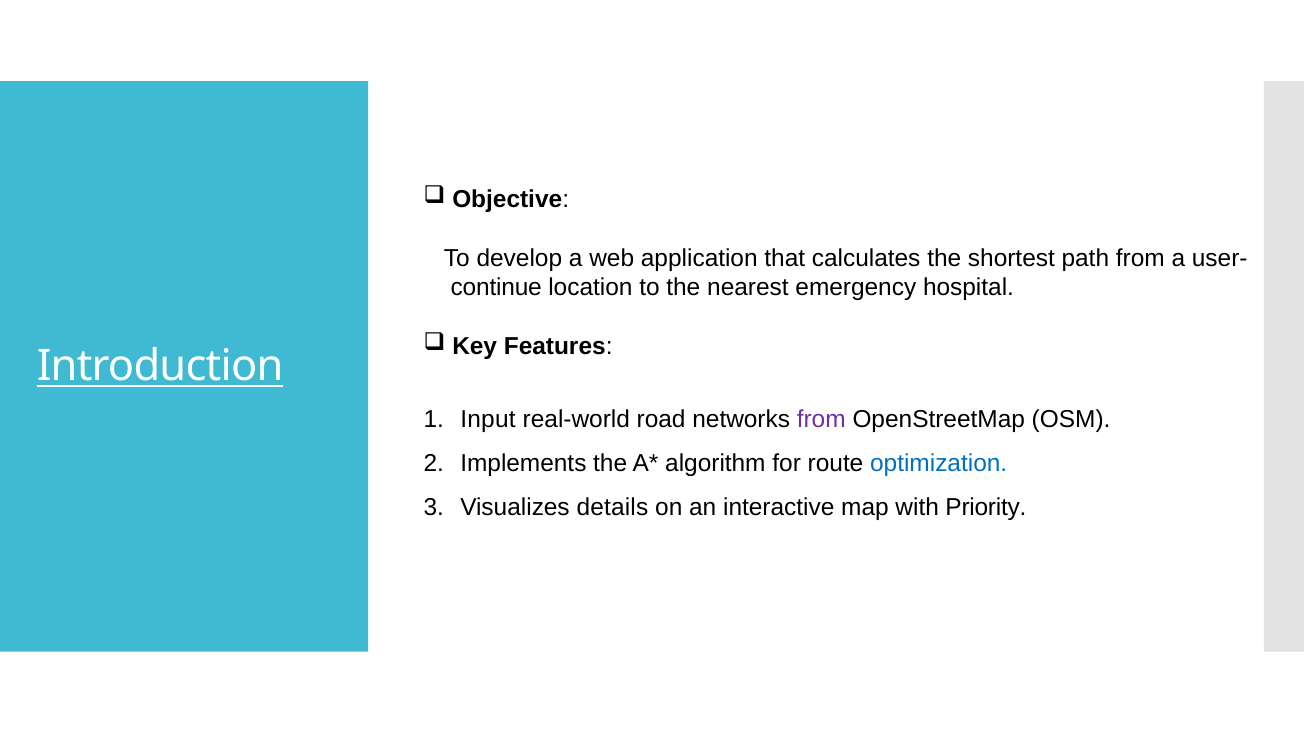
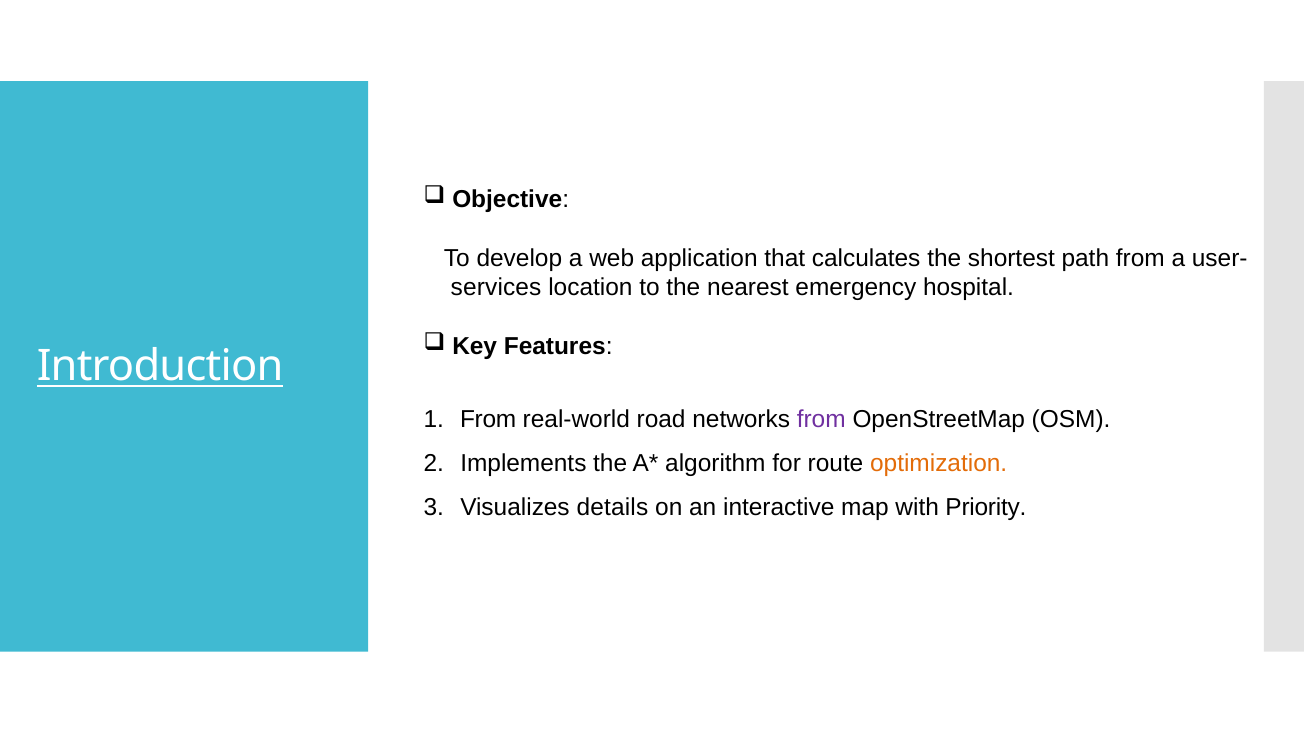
continue: continue -> services (496, 287)
Input: Input -> From (488, 419)
optimization colour: blue -> orange (939, 463)
